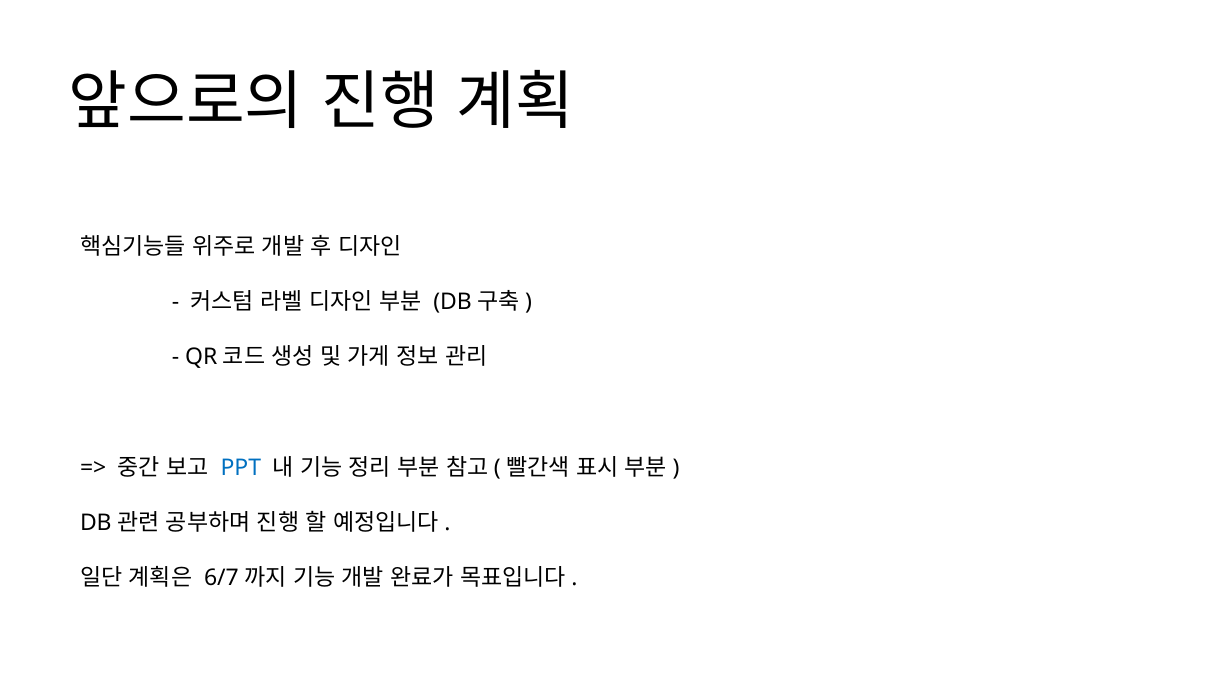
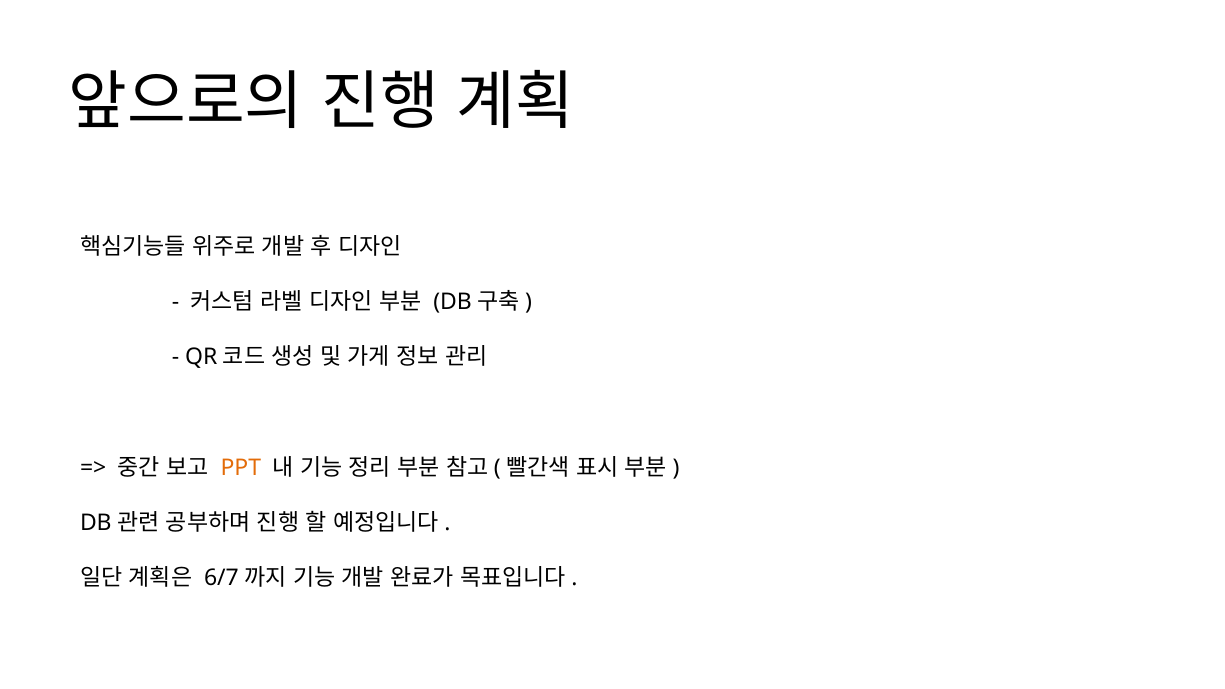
PPT colour: blue -> orange (241, 468)
